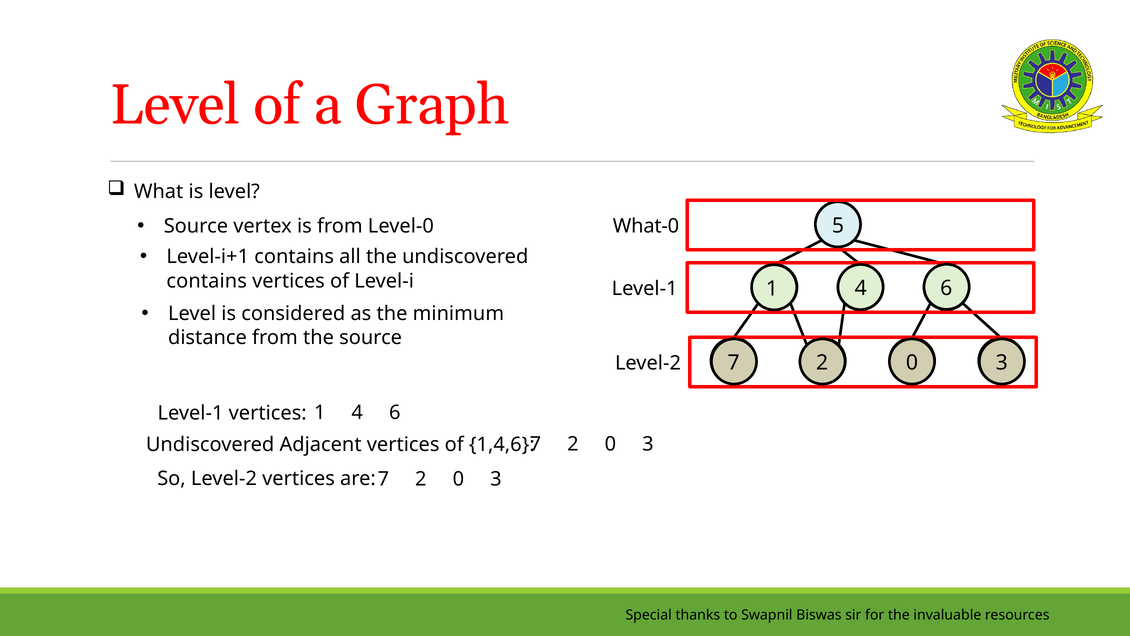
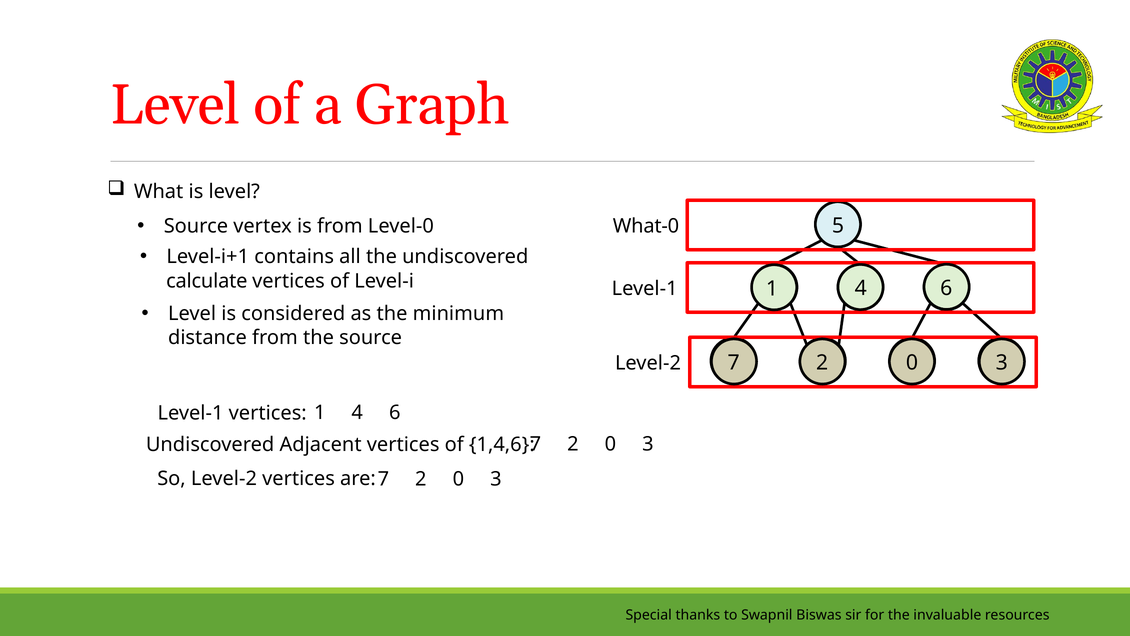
contains: contains -> calculate (207, 281)
